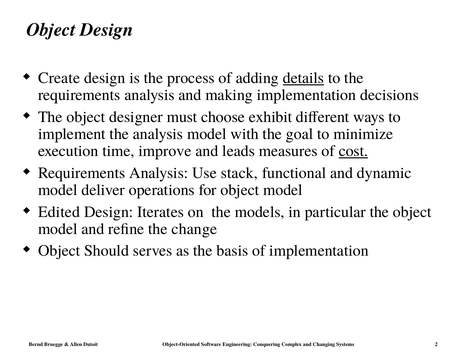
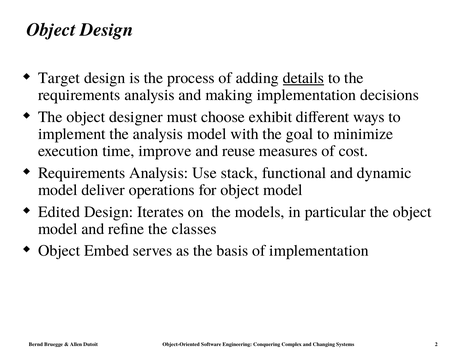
Create: Create -> Target (59, 78)
leads: leads -> reuse (239, 151)
cost underline: present -> none (353, 151)
change: change -> classes (194, 229)
Should: Should -> Embed (107, 251)
